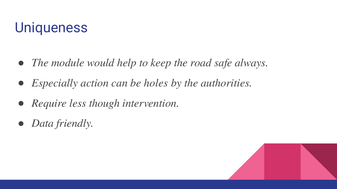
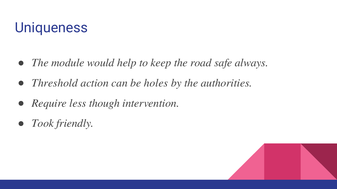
Especially: Especially -> Threshold (55, 83)
Data: Data -> Took (43, 124)
